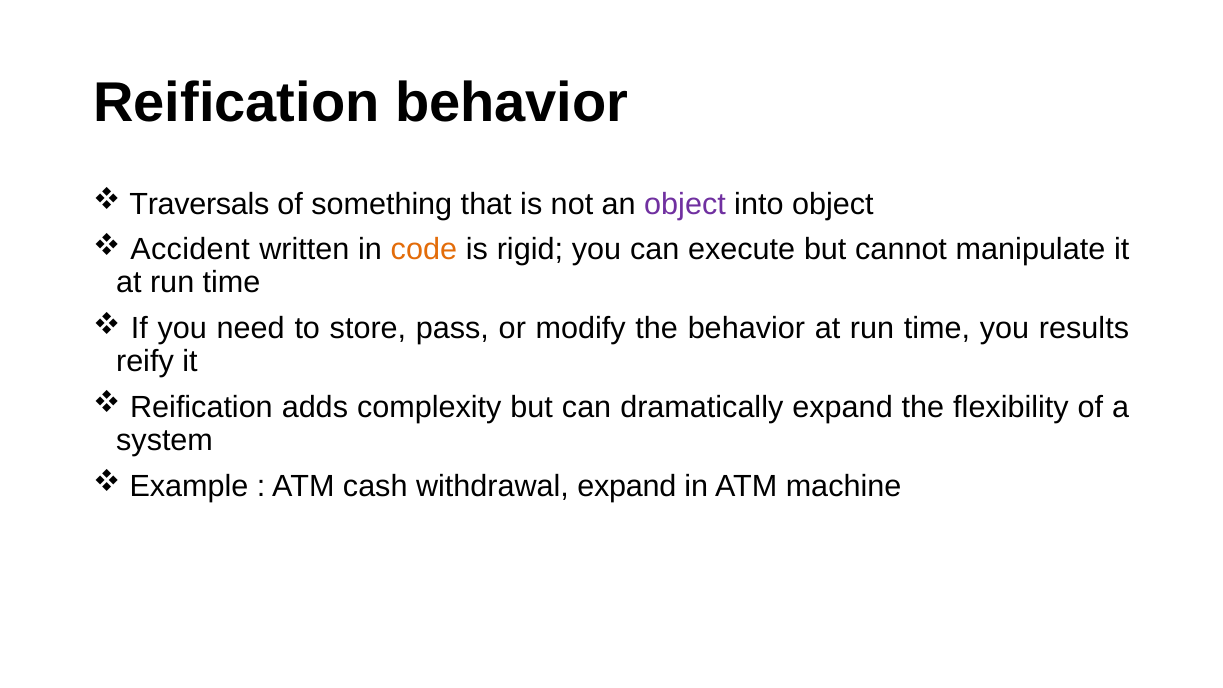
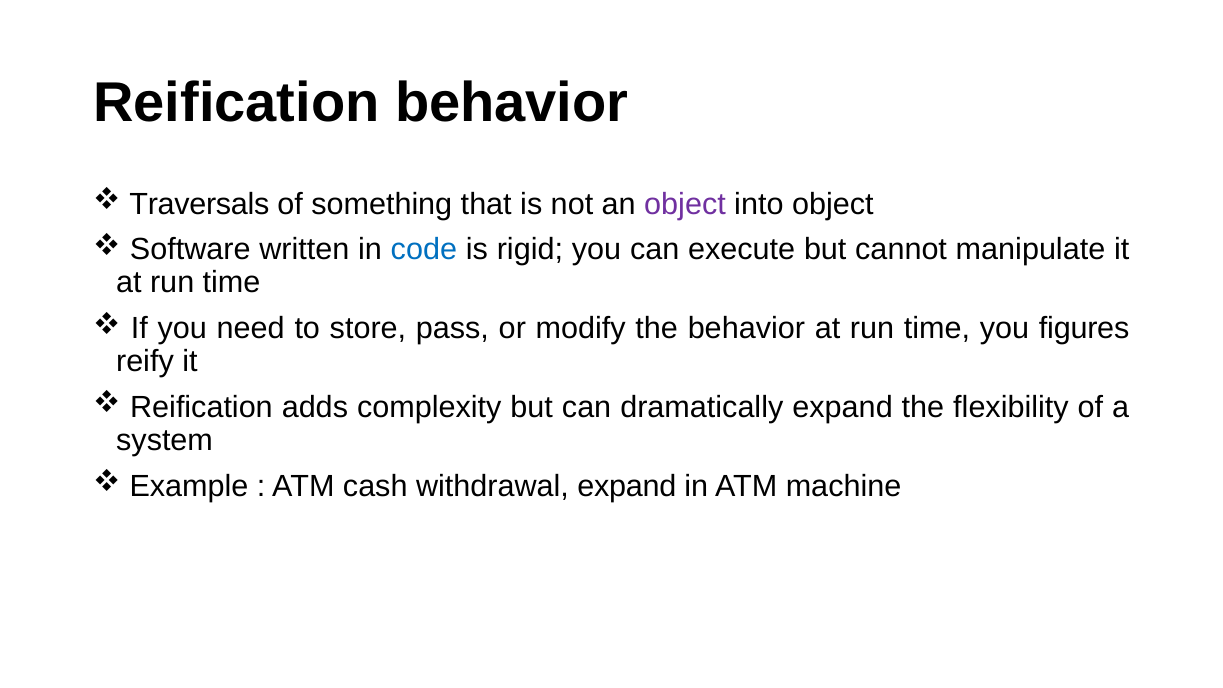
Accident: Accident -> Software (190, 250)
code colour: orange -> blue (424, 250)
results: results -> figures (1084, 329)
